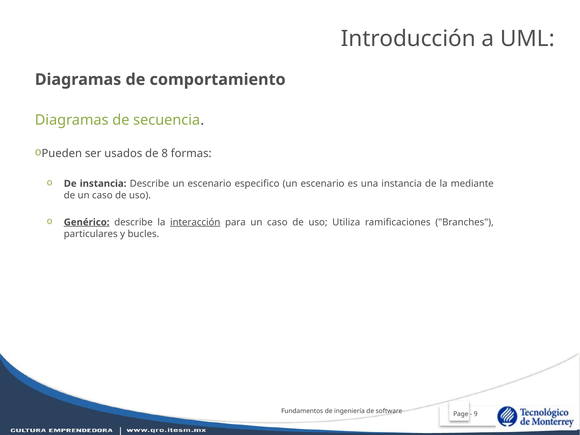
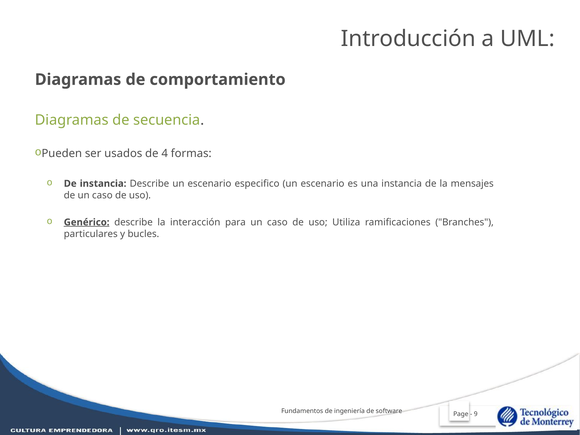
8: 8 -> 4 (165, 153)
mediante: mediante -> mensajes (472, 184)
interacción underline: present -> none (195, 222)
